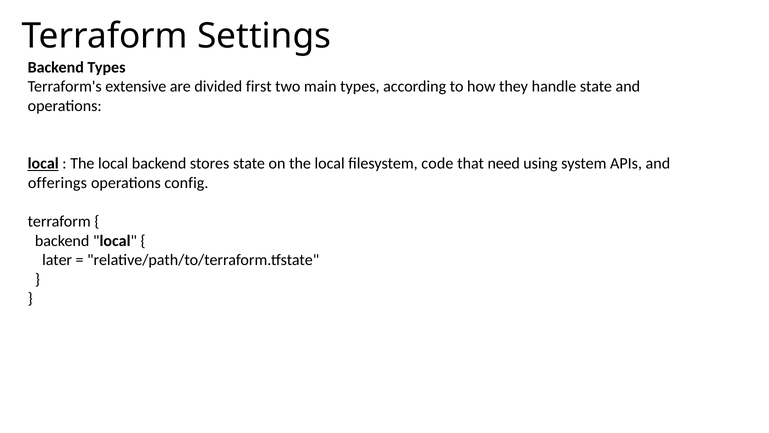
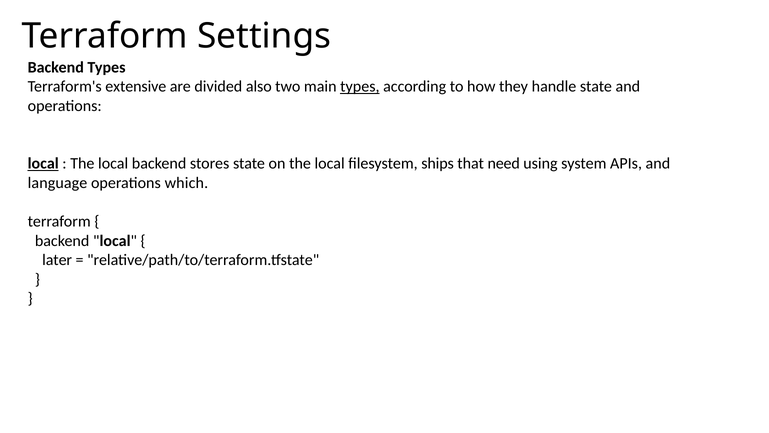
first: first -> also (259, 87)
types underline: none -> present (360, 87)
code: code -> ships (438, 164)
offerings: offerings -> language (58, 183)
config: config -> which (186, 183)
